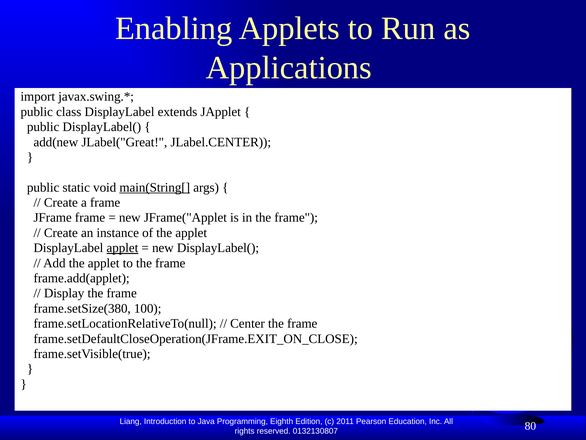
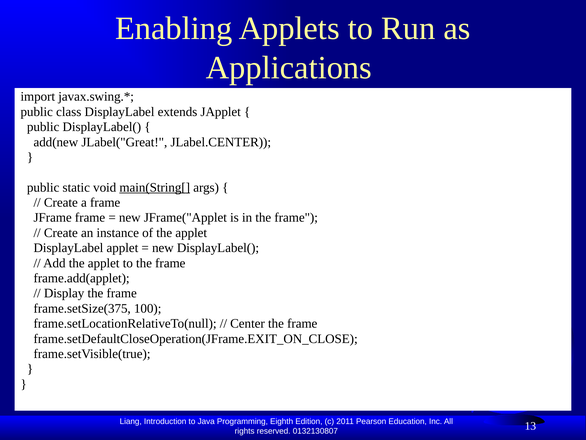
applet underline: present -> none (122, 248)
frame.setSize(380: frame.setSize(380 -> frame.setSize(375 (82, 308)
80: 80 -> 13 (530, 426)
